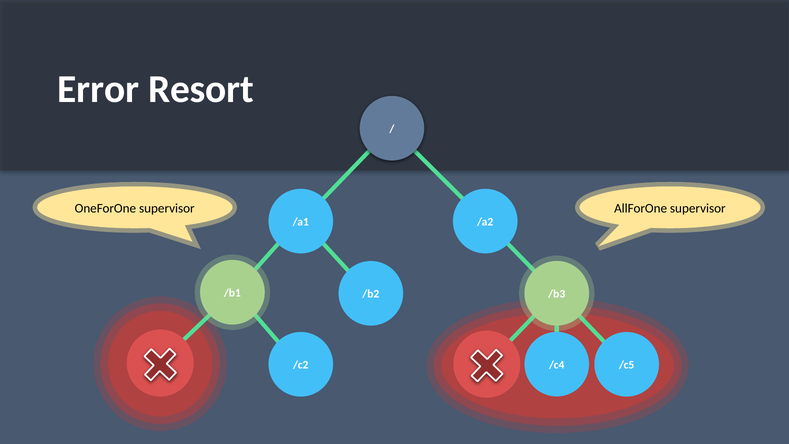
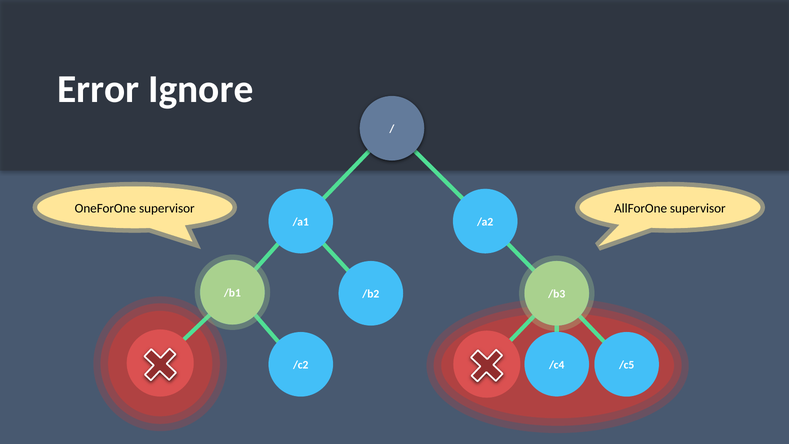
Resort: Resort -> Ignore (201, 89)
